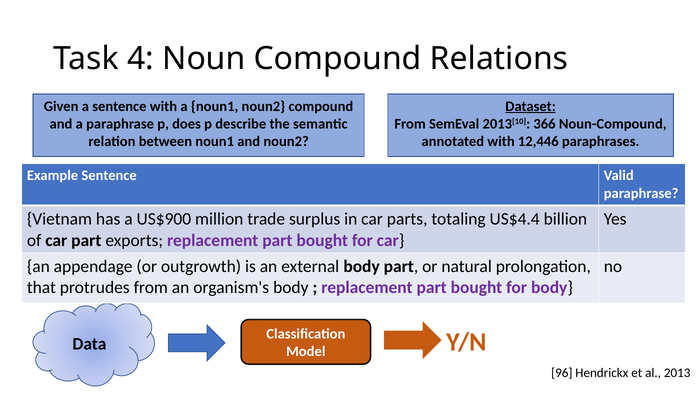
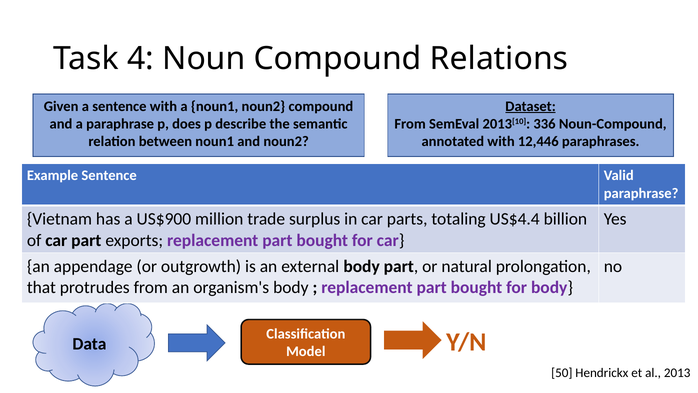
366: 366 -> 336 (545, 124)
96: 96 -> 50 (562, 372)
